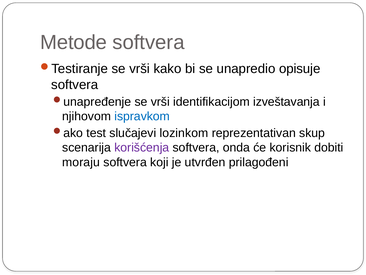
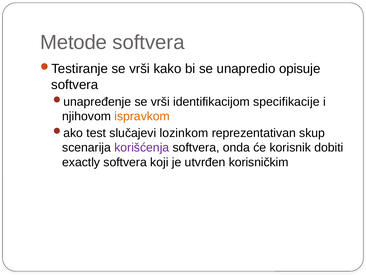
izveštavanja: izveštavanja -> specifikacije (286, 102)
ispravkom colour: blue -> orange (142, 116)
moraju: moraju -> exactly (81, 162)
prilagođeni: prilagođeni -> korisničkim (259, 162)
